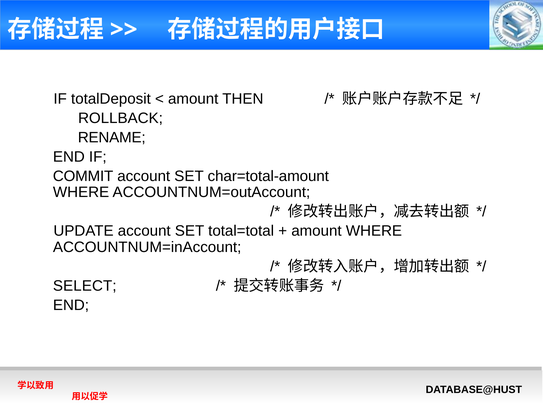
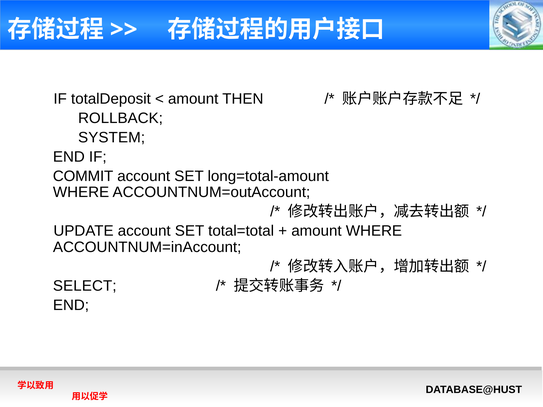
RENAME: RENAME -> SYSTEM (112, 138)
char=total-amount: char=total-amount -> long=total-amount (268, 176)
